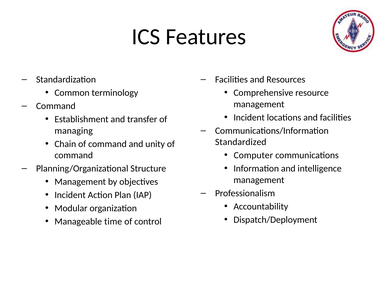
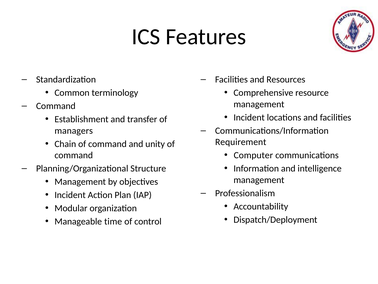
managing: managing -> managers (74, 130)
Standardized: Standardized -> Requirement (241, 142)
